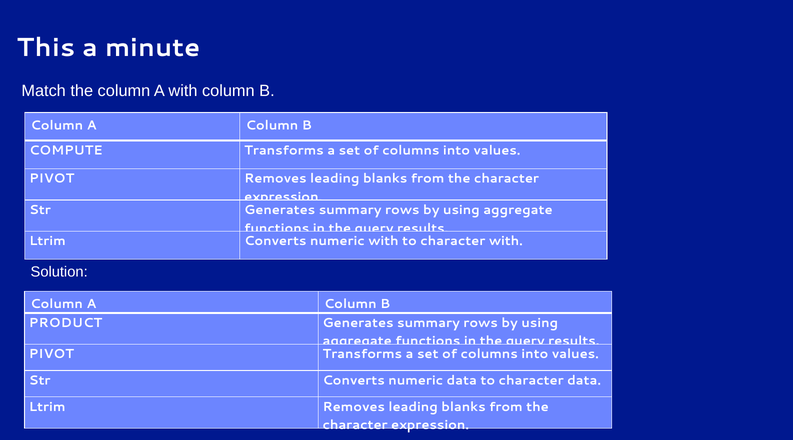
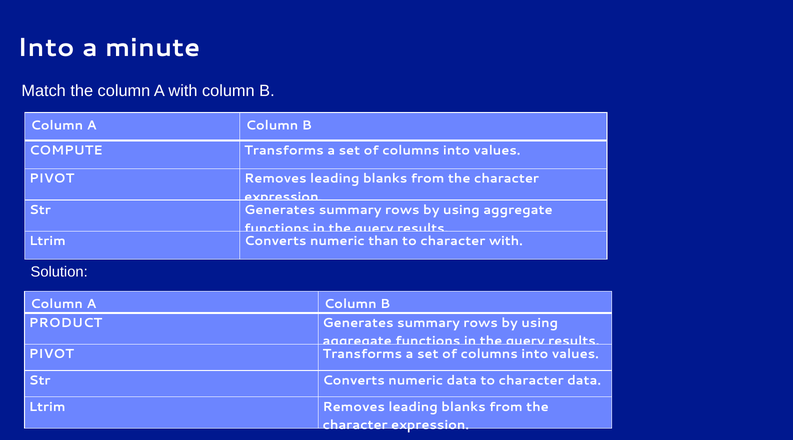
This: This -> Into (46, 48)
numeric with: with -> than (383, 241)
